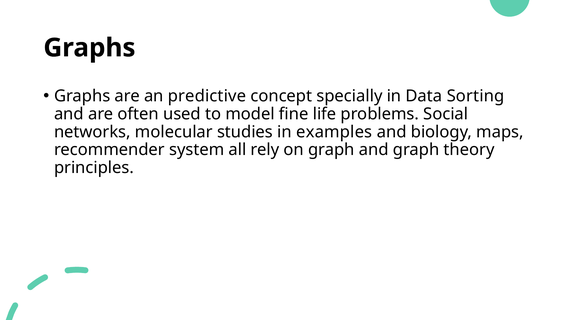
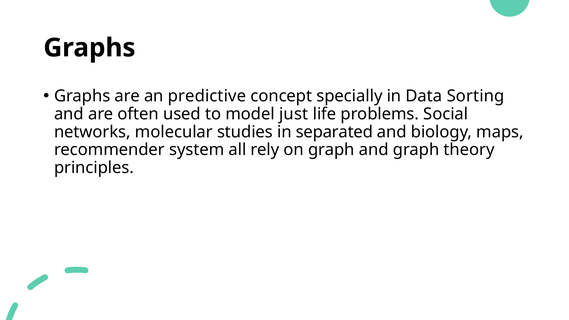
fine: fine -> just (294, 114)
examples: examples -> separated (334, 132)
